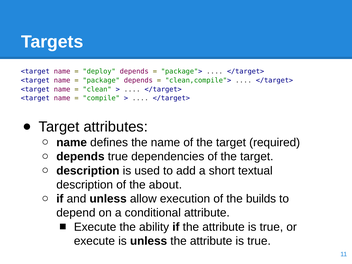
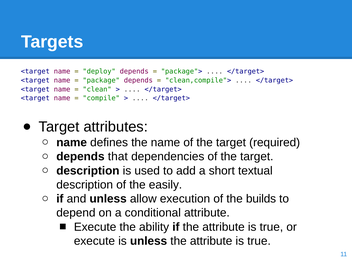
depends true: true -> that (118, 157)
about: about -> easily (165, 185)
